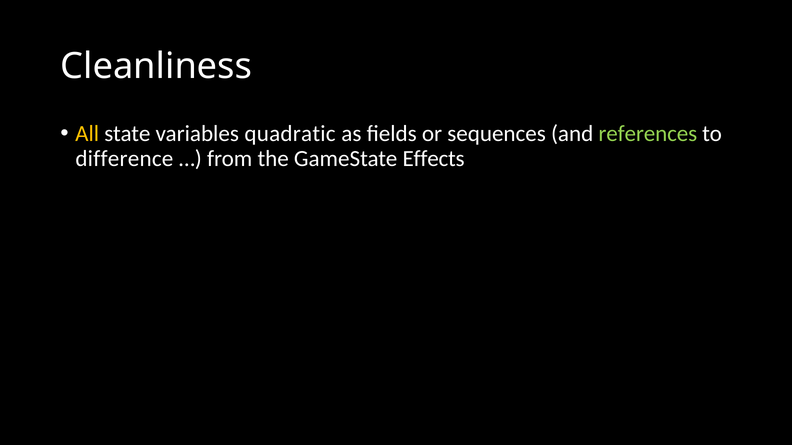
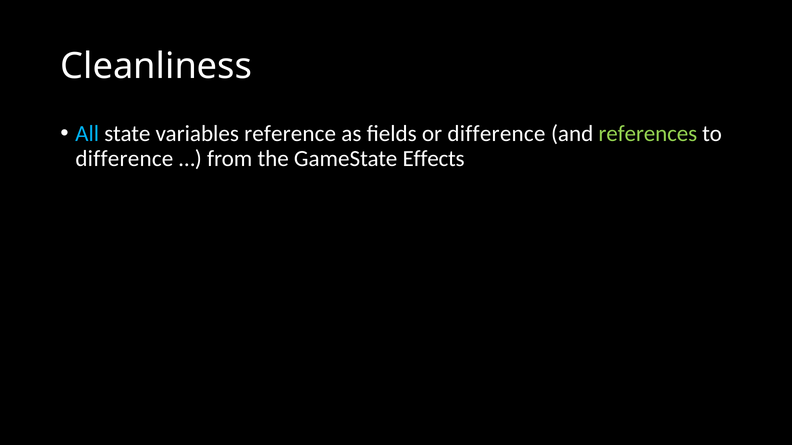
All colour: yellow -> light blue (87, 134)
quadratic: quadratic -> reference (290, 134)
or sequences: sequences -> difference (496, 134)
